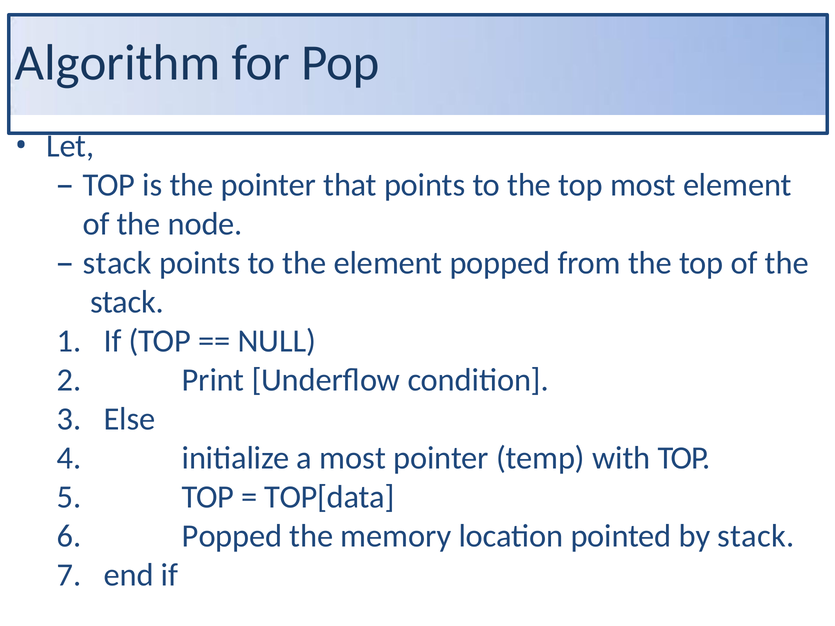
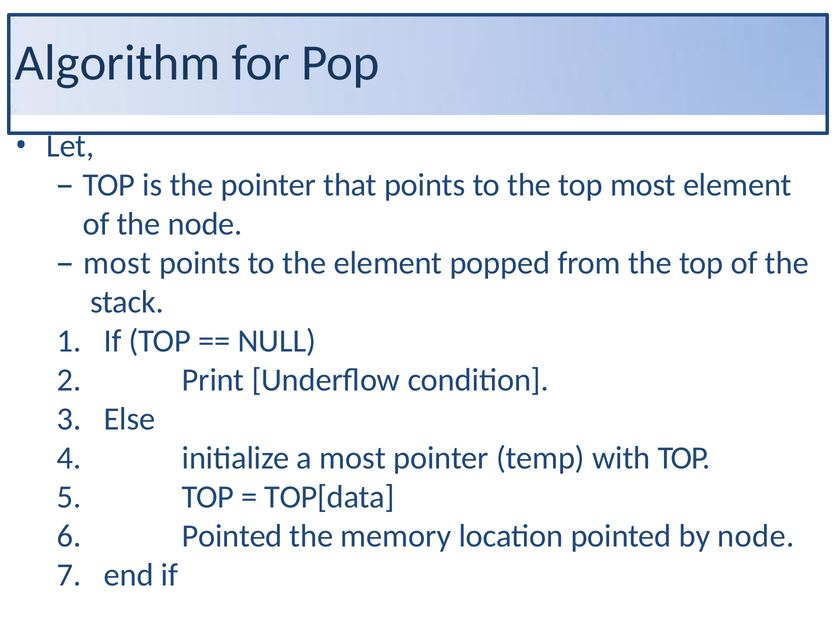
stack: stack -> most (117, 263)
Popped: Popped -> Pointed (232, 536)
by stack: stack -> node (756, 536)
